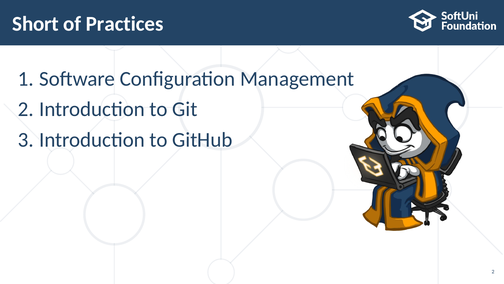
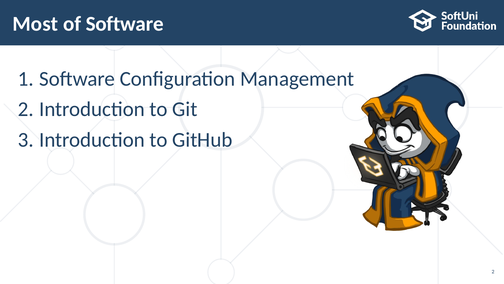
Short: Short -> Most (35, 24)
of Practices: Practices -> Software (125, 24)
